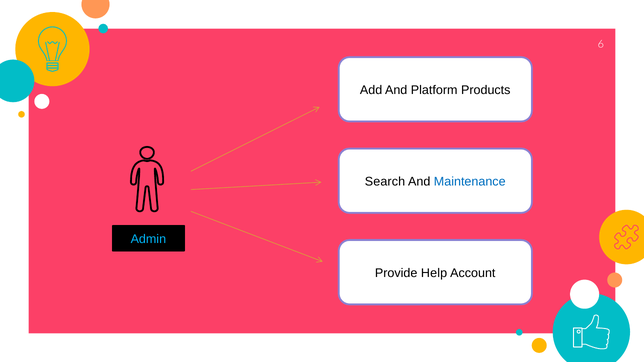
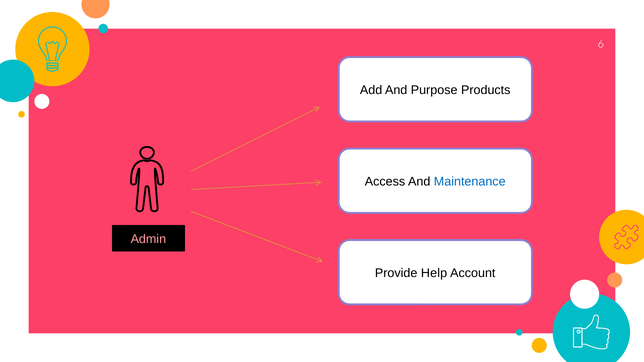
Platform: Platform -> Purpose (434, 90)
Search: Search -> Access (385, 182)
Admin colour: light blue -> pink (148, 239)
